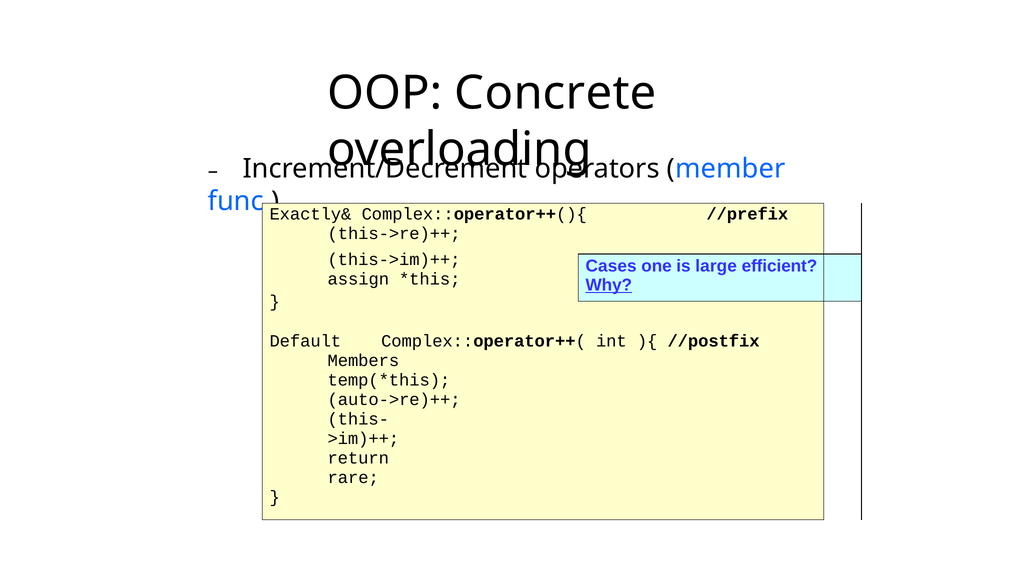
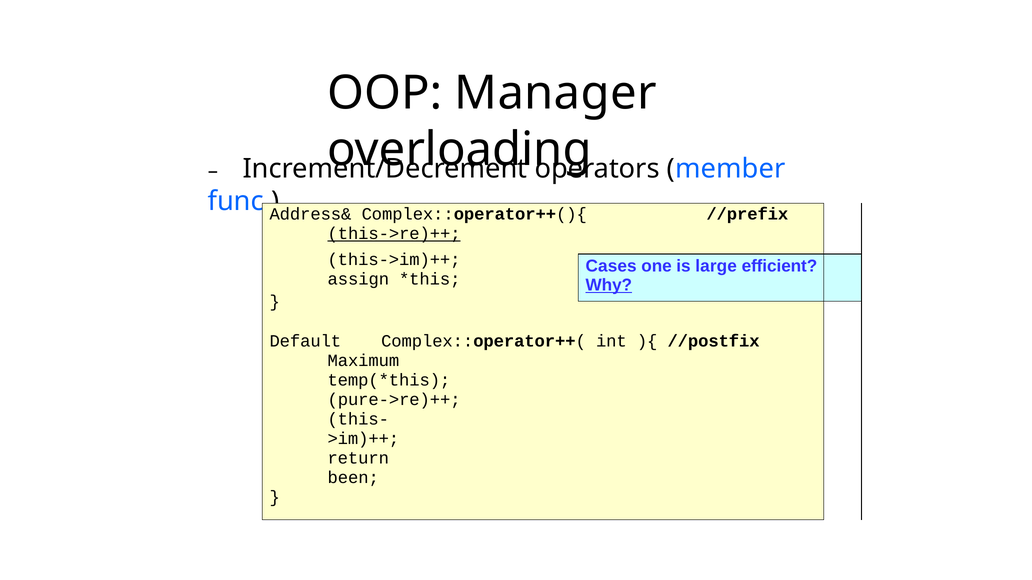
Concrete: Concrete -> Manager (556, 93)
Exactly&: Exactly& -> Address& (310, 214)
this->re)++ underline: none -> present (394, 234)
Members: Members -> Maximum (363, 361)
auto->re)++: auto->re)++ -> pure->re)++ (394, 400)
rare: rare -> been (353, 478)
